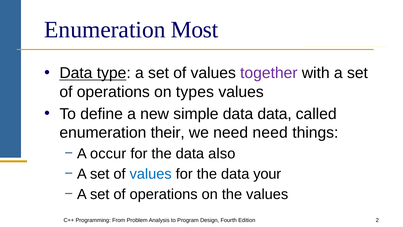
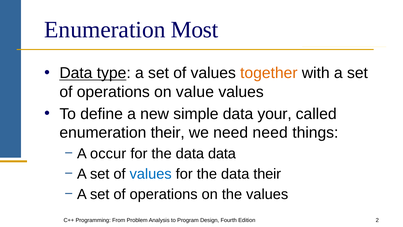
together colour: purple -> orange (269, 73)
types: types -> value (195, 92)
data data: data -> your (275, 114)
data also: also -> data (222, 154)
data your: your -> their (267, 174)
